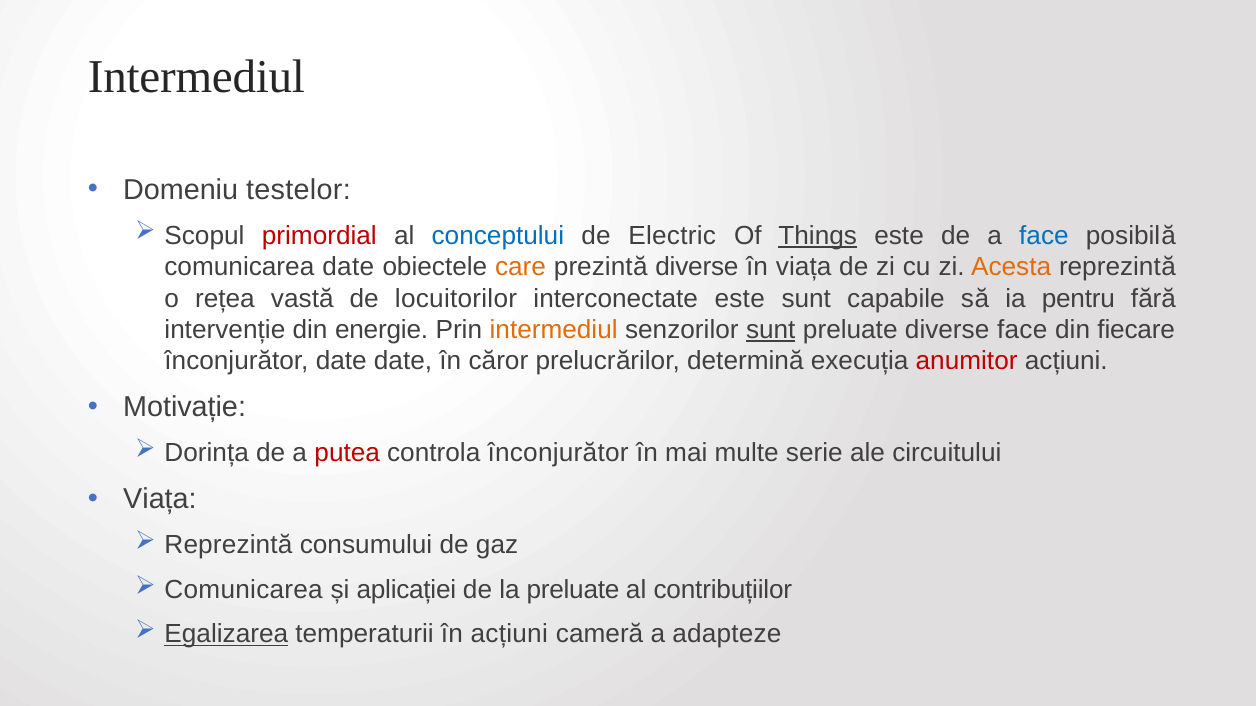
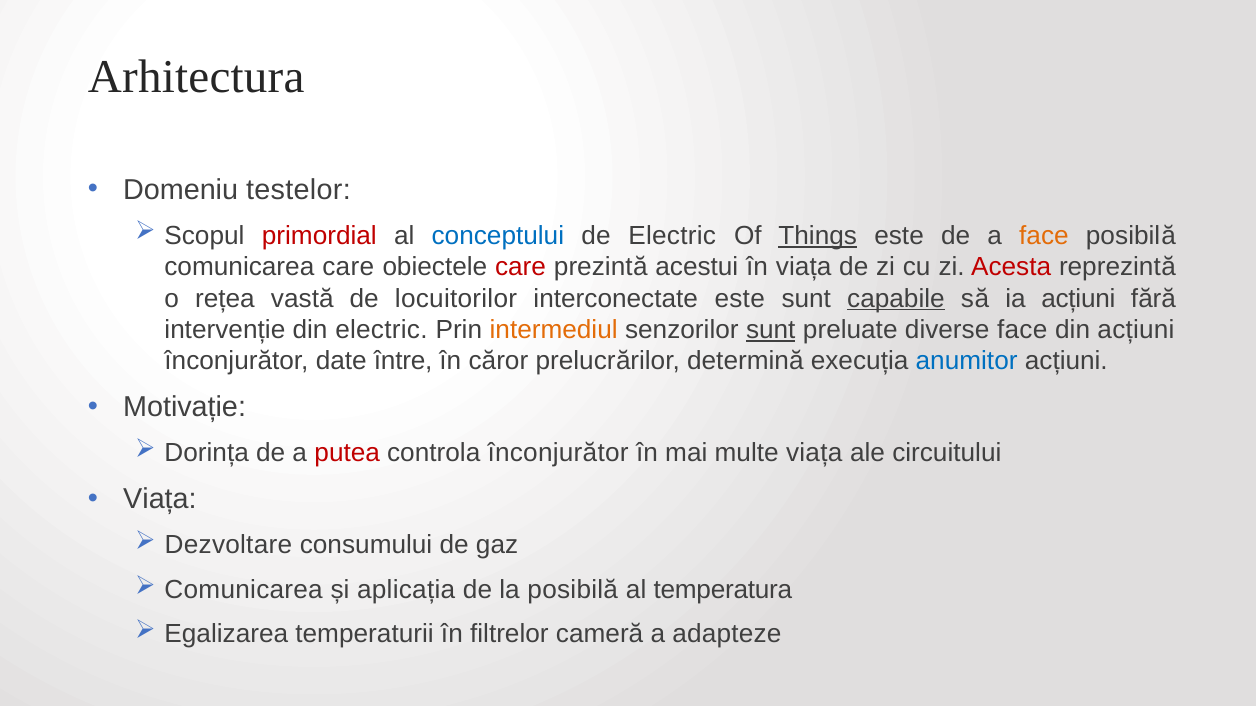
Intermediul: Intermediul -> Arhitectura (196, 77)
face colour: blue -> orange (1044, 236)
comunicarea date: date -> care (348, 267)
care colour: orange -> red (521, 267)
prezintă diverse: diverse -> acestui (697, 267)
Acesta colour: orange -> red (1011, 267)
capabile underline: none -> present (896, 299)
ia pentru: pentru -> acțiuni (1078, 299)
din energie: energie -> electric (381, 330)
din fiecare: fiecare -> acțiuni (1136, 330)
date date: date -> între (403, 361)
anumitor colour: red -> blue (967, 361)
multe serie: serie -> viața (814, 454)
Reprezintă: Reprezintă -> Dezvoltare (228, 546)
aplicației: aplicației -> aplicația (406, 590)
la preluate: preluate -> posibilă (573, 590)
contribuțiilor: contribuțiilor -> temperatura (723, 590)
Egalizarea underline: present -> none (226, 635)
în acțiuni: acțiuni -> filtrelor (509, 635)
